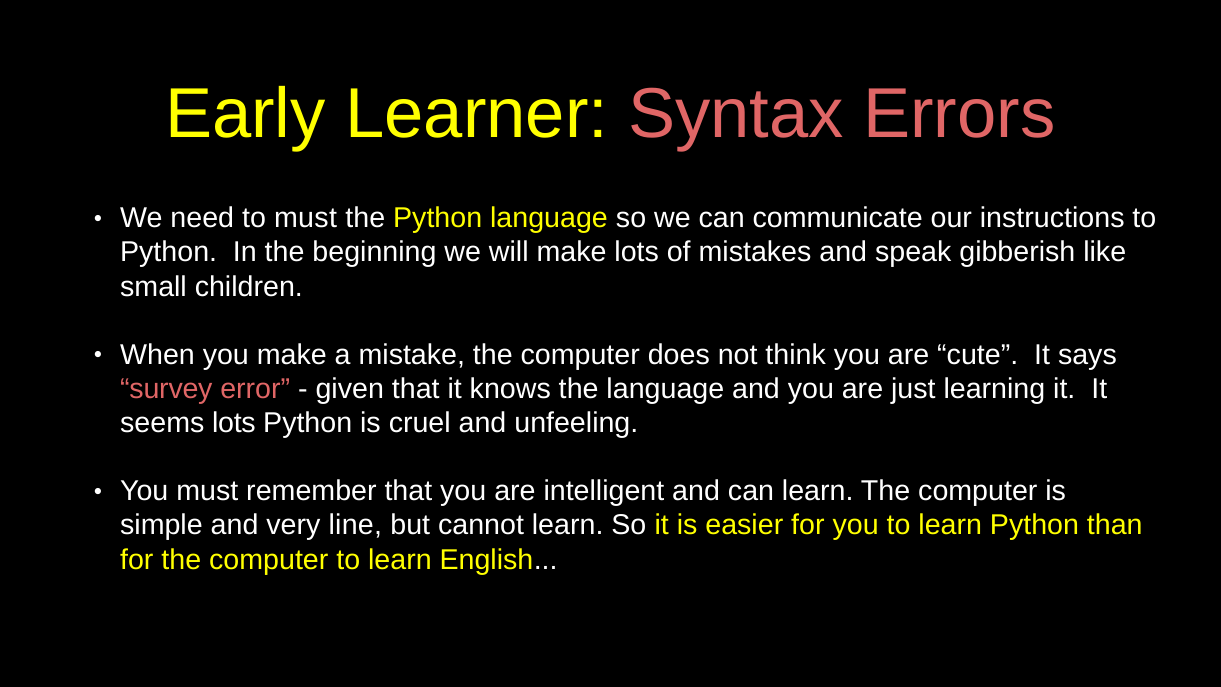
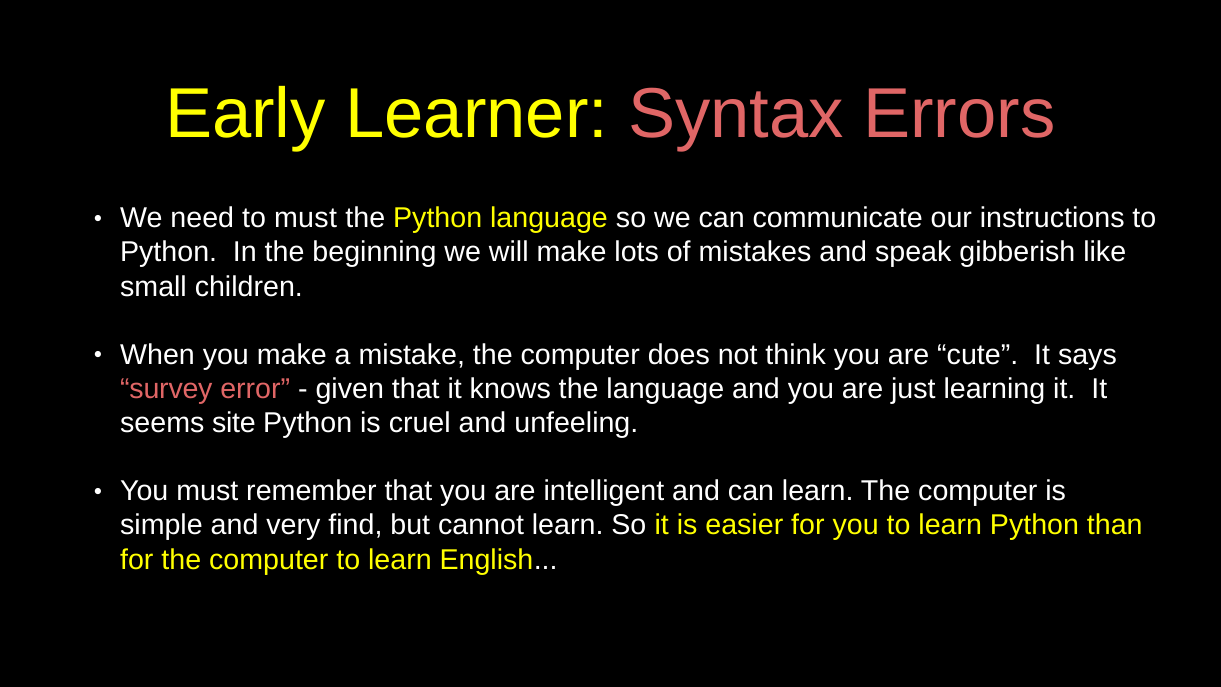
seems lots: lots -> site (234, 423)
line: line -> find (355, 525)
